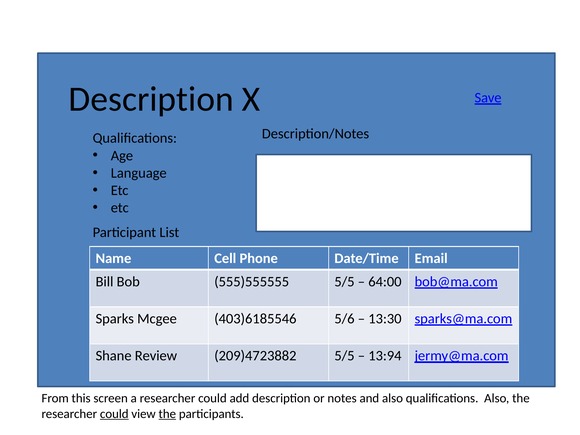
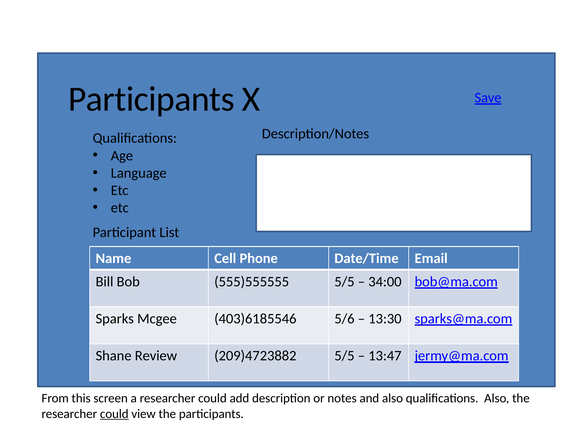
Description: Description -> Participants (151, 99)
64:00: 64:00 -> 34:00 (385, 282)
13:94: 13:94 -> 13:47 (385, 356)
the underline: present -> none (167, 414)
